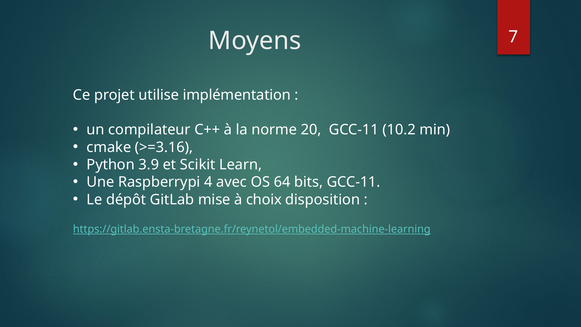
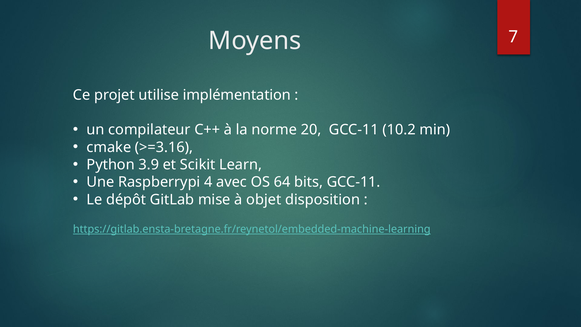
choix: choix -> objet (264, 199)
